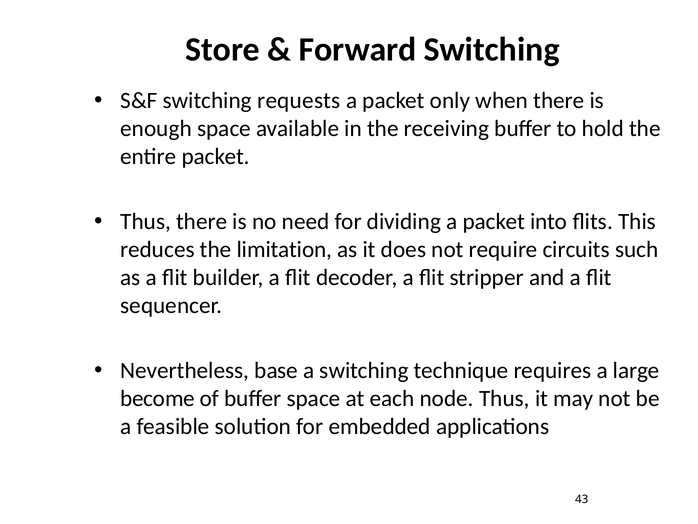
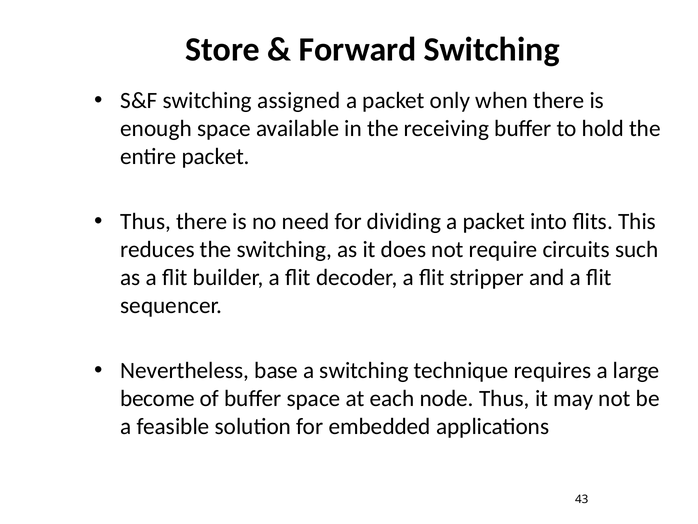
requests: requests -> assigned (299, 101)
the limitation: limitation -> switching (284, 249)
